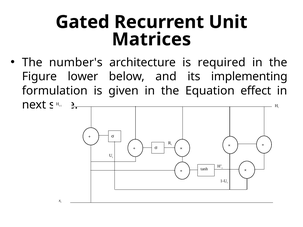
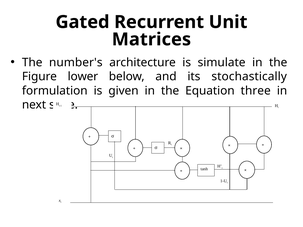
required: required -> simulate (222, 62)
implementing: implementing -> stochastically (249, 77)
effect: effect -> three (256, 91)
